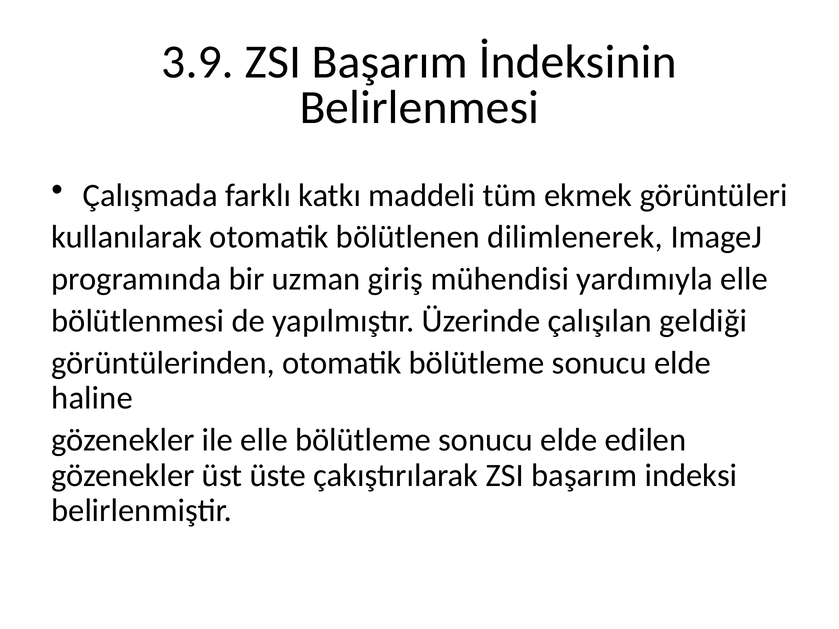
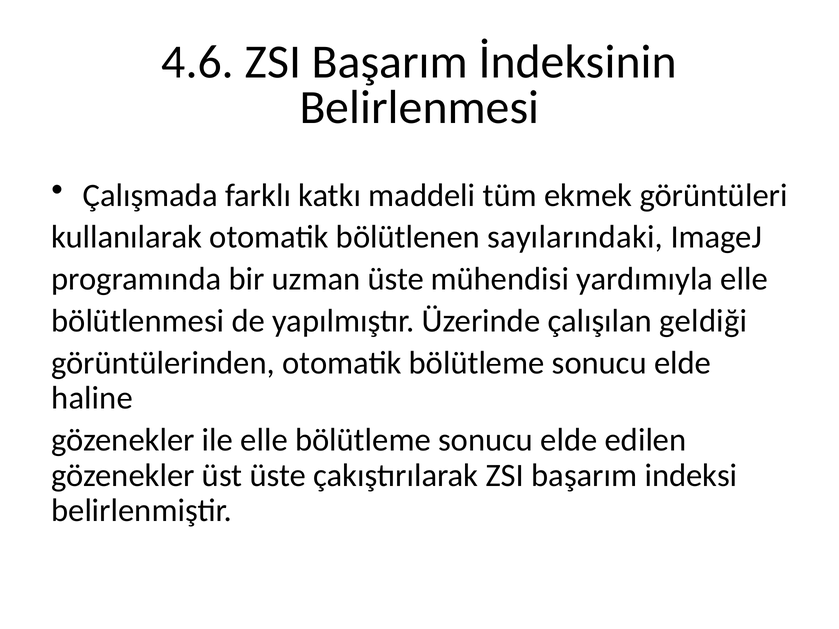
3.9: 3.9 -> 4.6 (198, 62)
dilimlenerek: dilimlenerek -> sayılarındaki (575, 237)
uzman giriş: giriş -> üste (396, 279)
